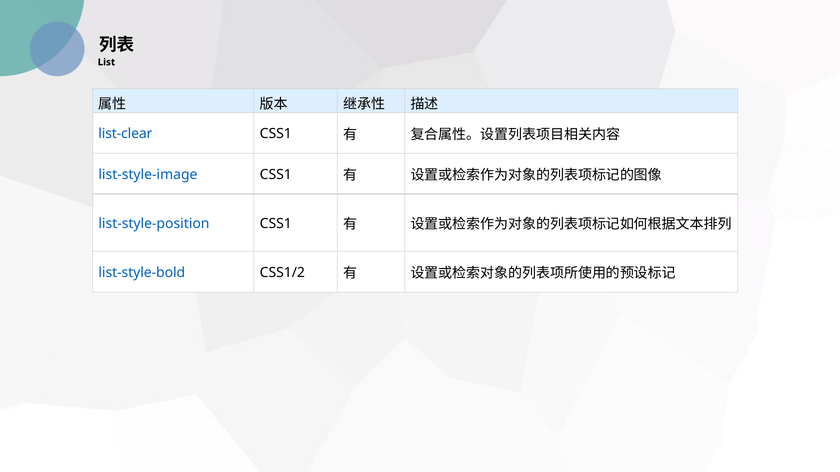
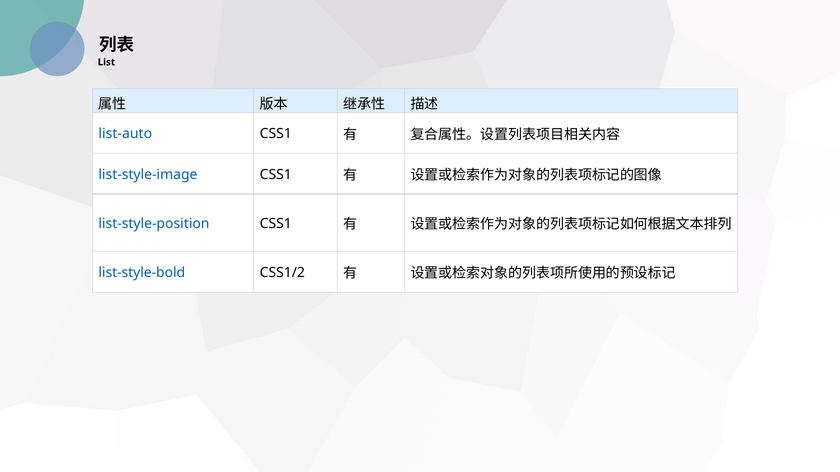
list-clear: list-clear -> list-auto (125, 134)
